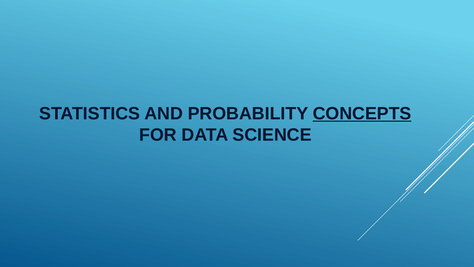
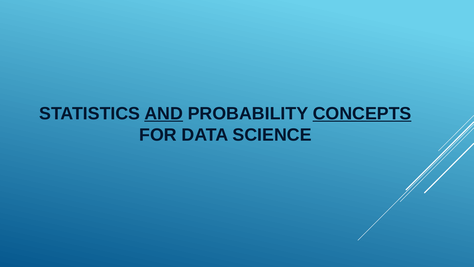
AND underline: none -> present (164, 113)
